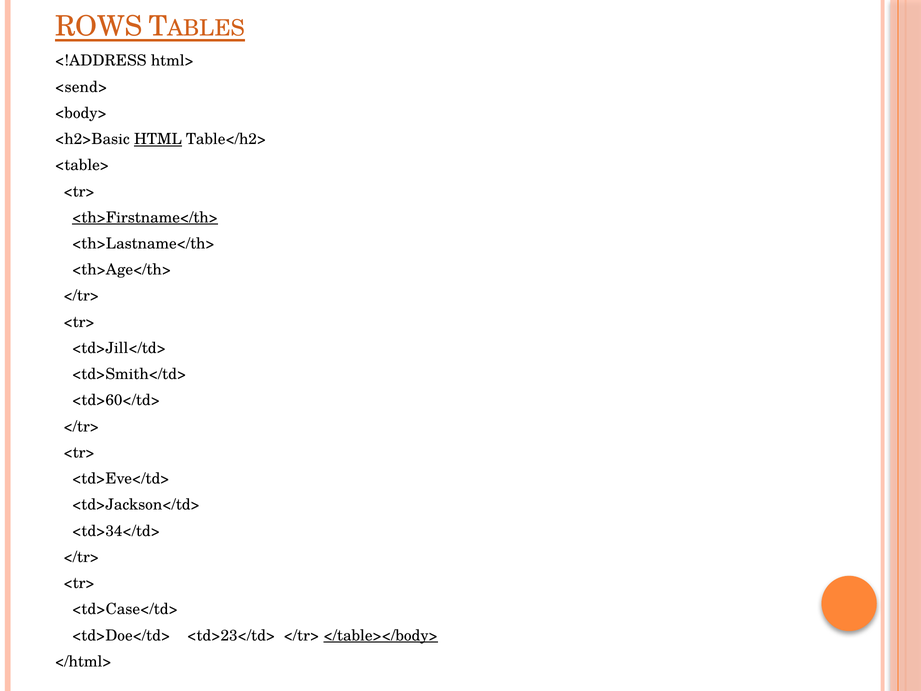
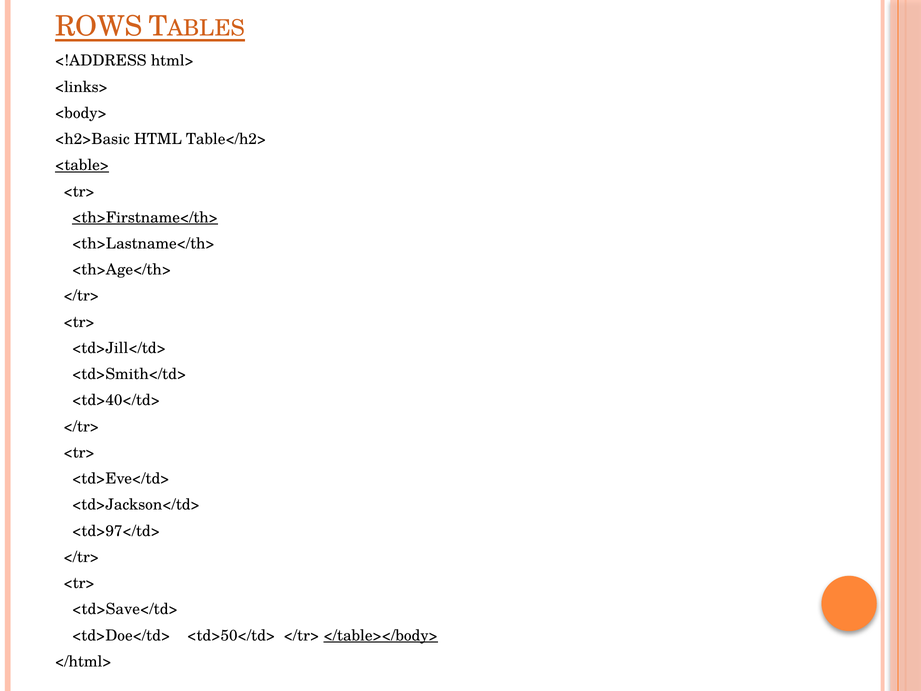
<send>: <send> -> <links> (81, 87)
HTML underline: present -> none (158, 139)
<table> underline: none -> present (82, 165)
<td>60</td>: <td>60</td> -> <td>40</td> (116, 400)
<td>34</td>: <td>34</td> -> <td>97</td> (116, 531)
<td>Case</td>: <td>Case</td> -> <td>Save</td> (125, 609)
<td>23</td>: <td>23</td> -> <td>50</td> (231, 635)
